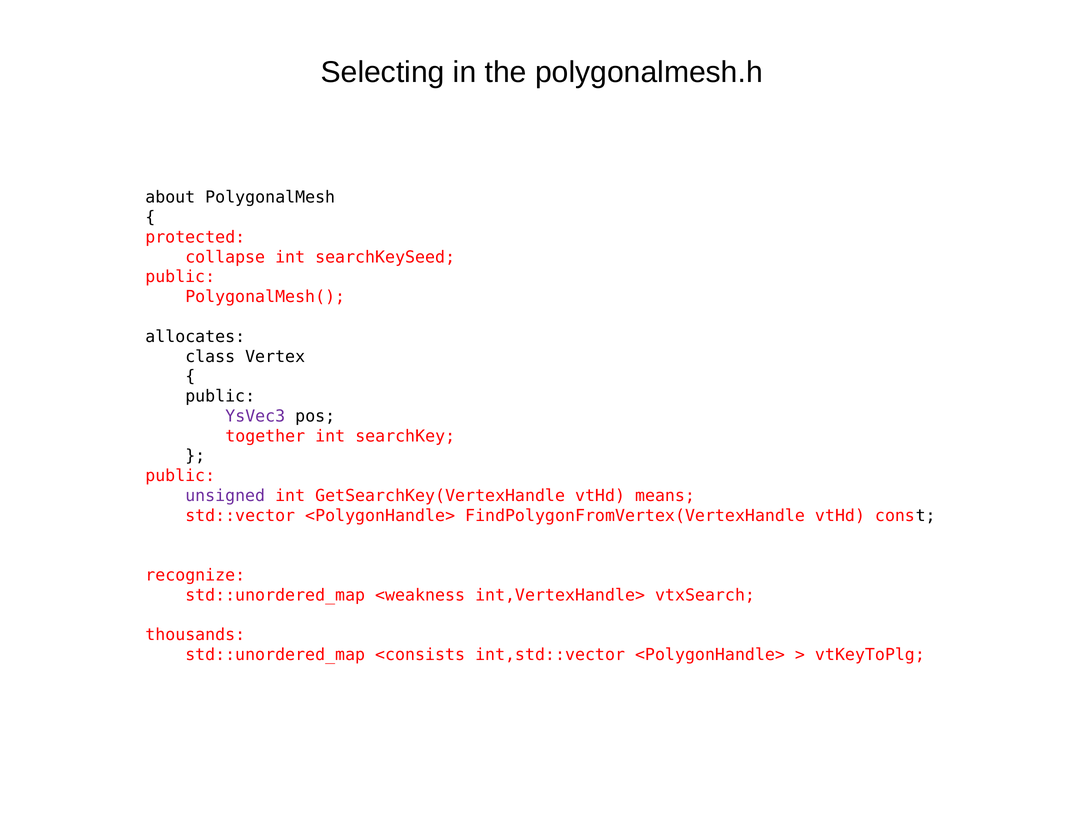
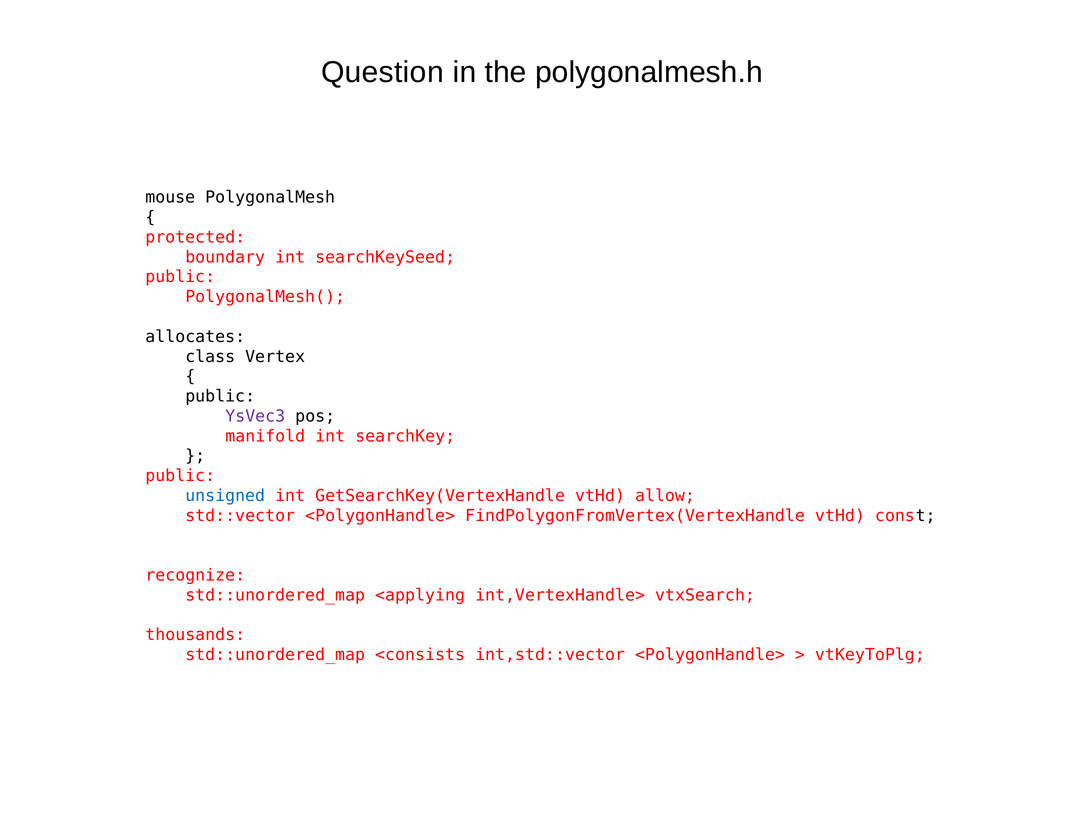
Selecting: Selecting -> Question (382, 73)
about: about -> mouse (170, 197)
collapse: collapse -> boundary (225, 257)
together: together -> manifold (265, 436)
unsigned colour: purple -> blue (225, 496)
means: means -> allow (665, 496)
<weakness: <weakness -> <applying (420, 595)
